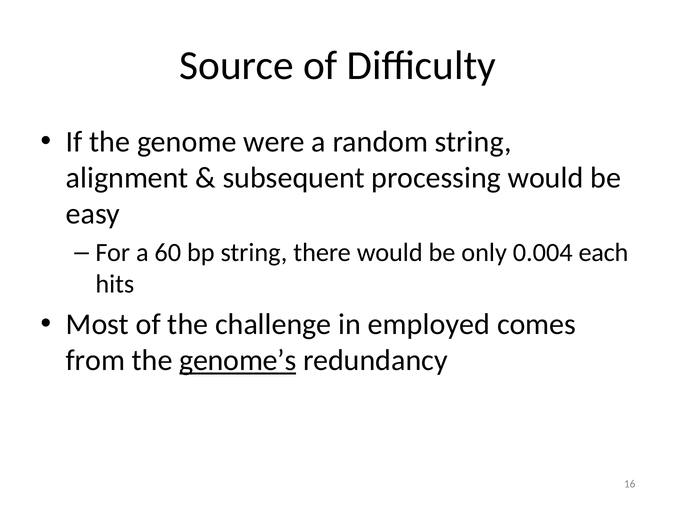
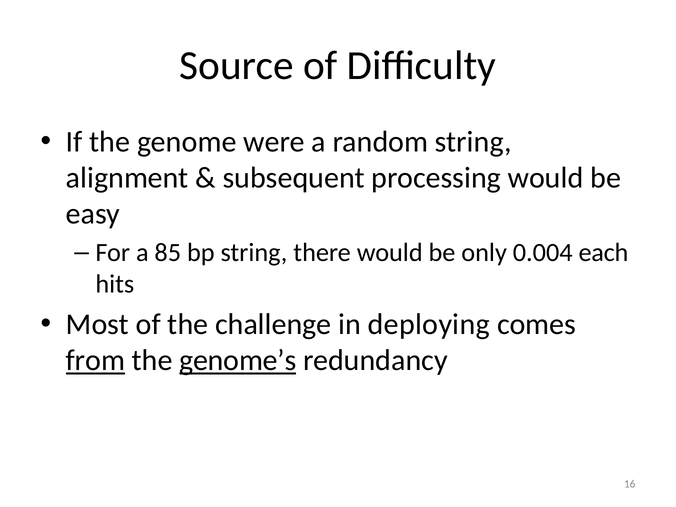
60: 60 -> 85 (168, 253)
employed: employed -> deploying (429, 324)
from underline: none -> present (95, 360)
